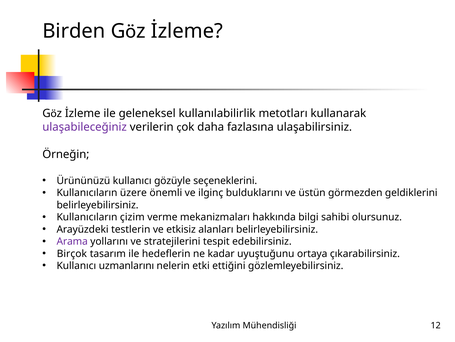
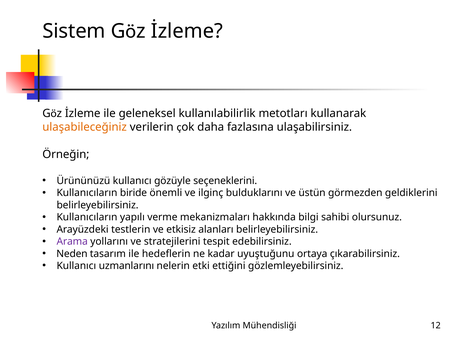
Birden: Birden -> Sistem (74, 31)
ulaşabileceğiniz colour: purple -> orange (85, 127)
üzere: üzere -> biride (133, 193)
çizim: çizim -> yapılı (132, 217)
Birçok: Birçok -> Neden (72, 253)
